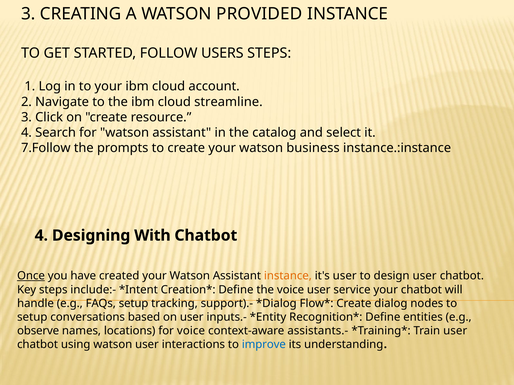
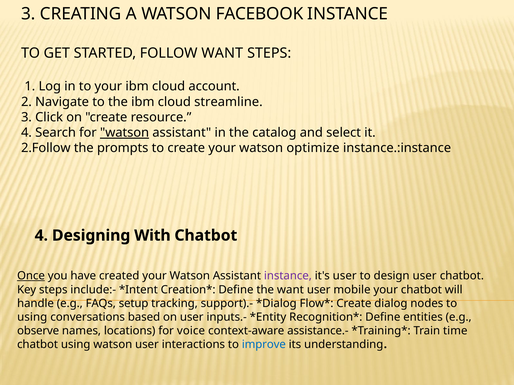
PROVIDED: PROVIDED -> FACEBOOK (260, 14)
FOLLOW USERS: USERS -> WANT (222, 53)
watson underline: none -> present (125, 133)
7.Follow: 7.Follow -> 2.Follow (46, 148)
business: business -> optimize (313, 148)
instance colour: orange -> purple (288, 276)
the voice: voice -> want (290, 290)
service: service -> mobile (352, 290)
setup: setup -> using (32, 317)
assistants.-: assistants.- -> assistance.- (318, 331)
Train user: user -> time (455, 331)
